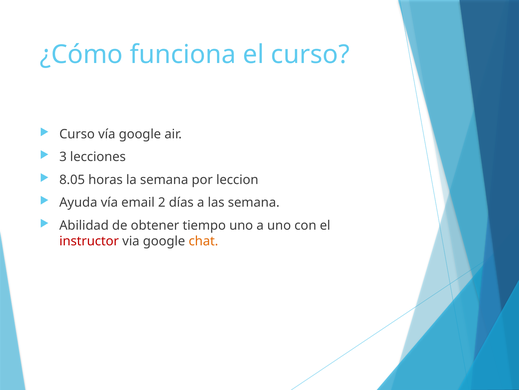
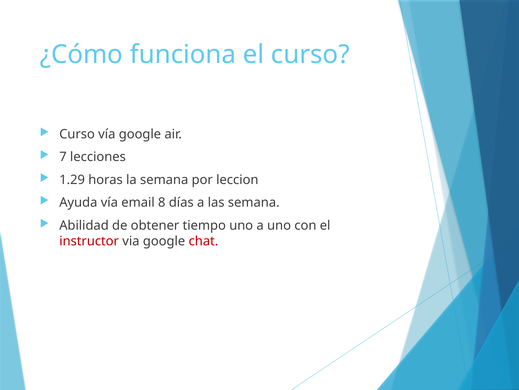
3: 3 -> 7 (63, 157)
8.05: 8.05 -> 1.29 (72, 179)
2: 2 -> 8 (162, 202)
chat colour: orange -> red (203, 241)
